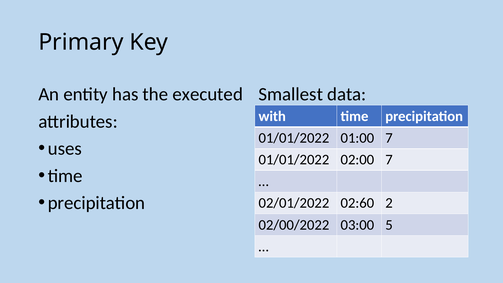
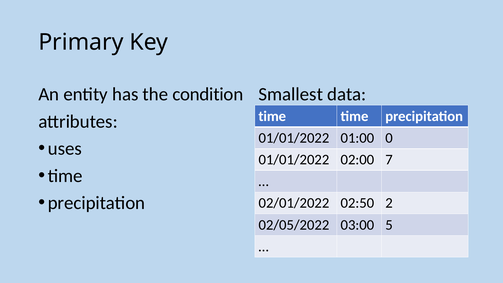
executed: executed -> condition (208, 94)
with: with -> time (272, 116)
01:00 7: 7 -> 0 (389, 138)
02:60: 02:60 -> 02:50 (357, 203)
02/00/2022: 02/00/2022 -> 02/05/2022 (294, 225)
